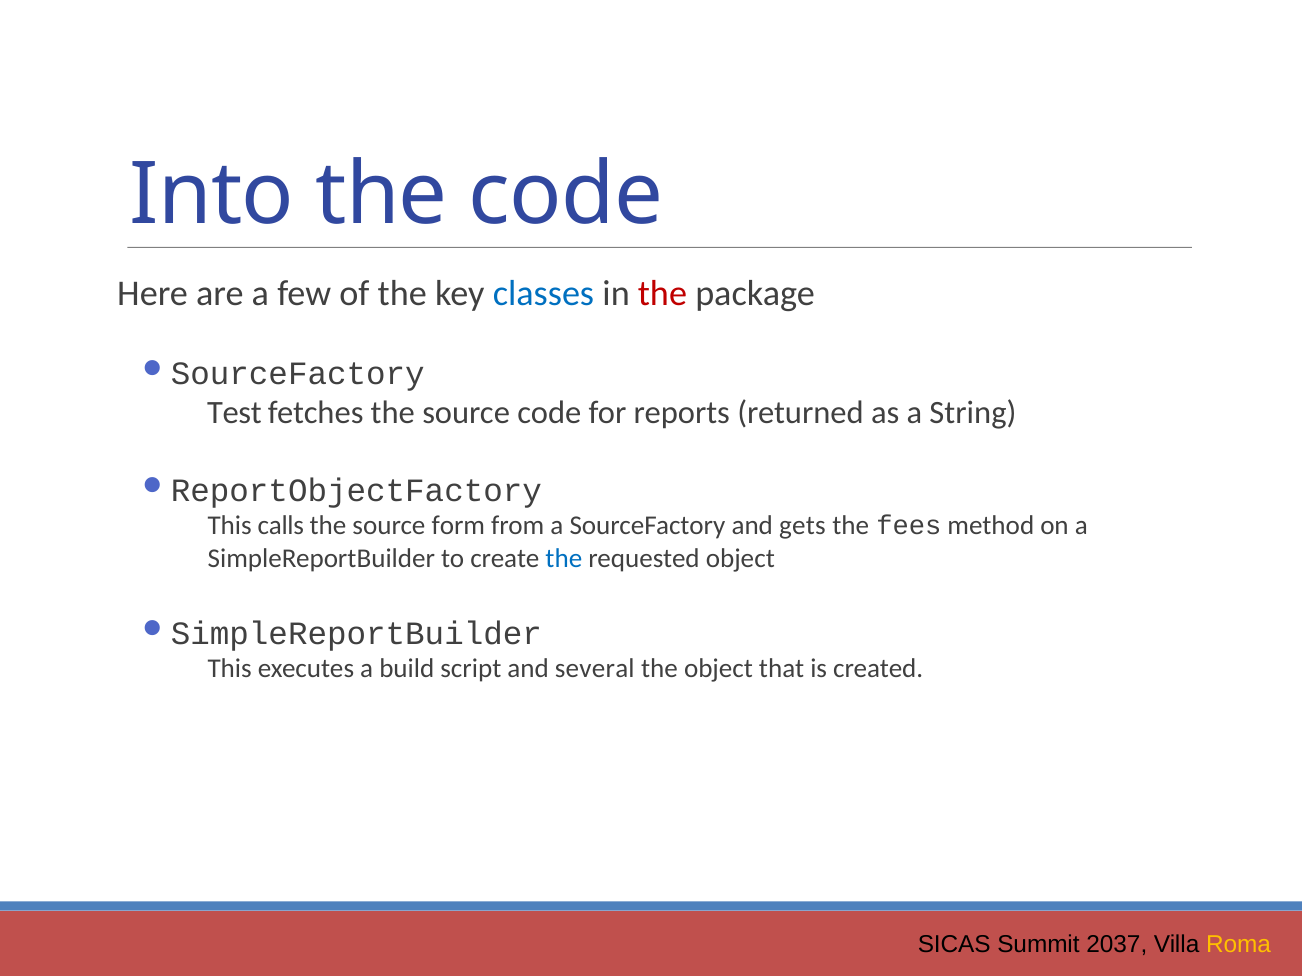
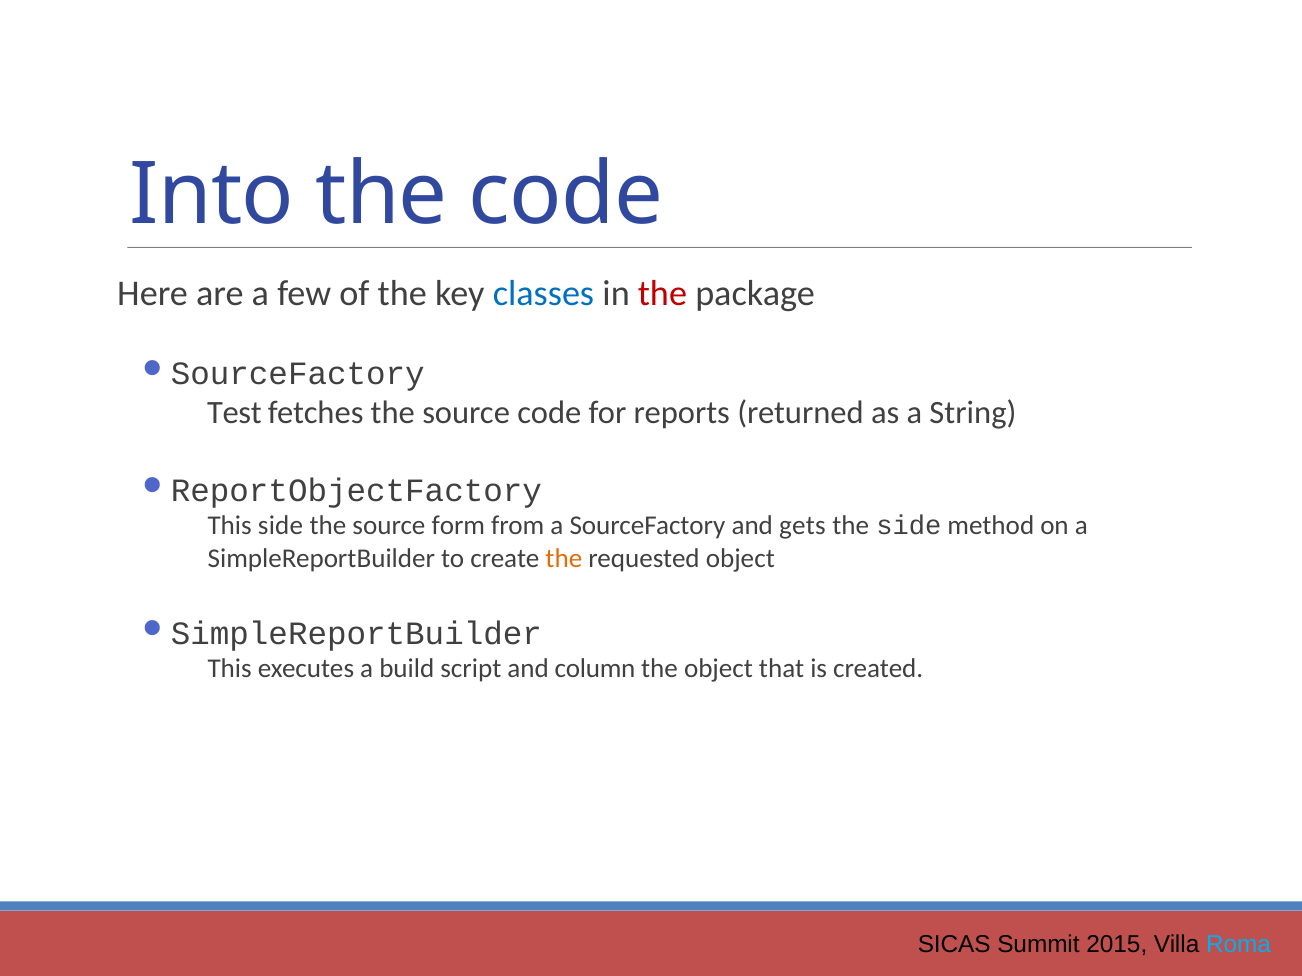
This calls: calls -> side (281, 526)
the fees: fees -> side (909, 526)
the colour: blue -> orange (564, 559)
several: several -> column (595, 669)
2037: 2037 -> 2015 (1117, 945)
Roma colour: yellow -> light blue (1239, 945)
